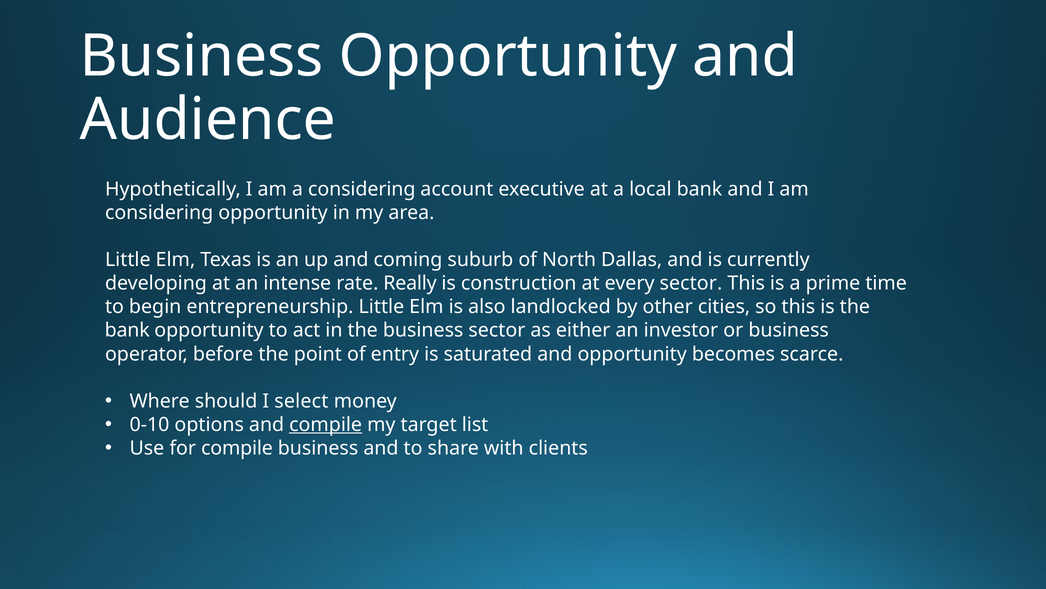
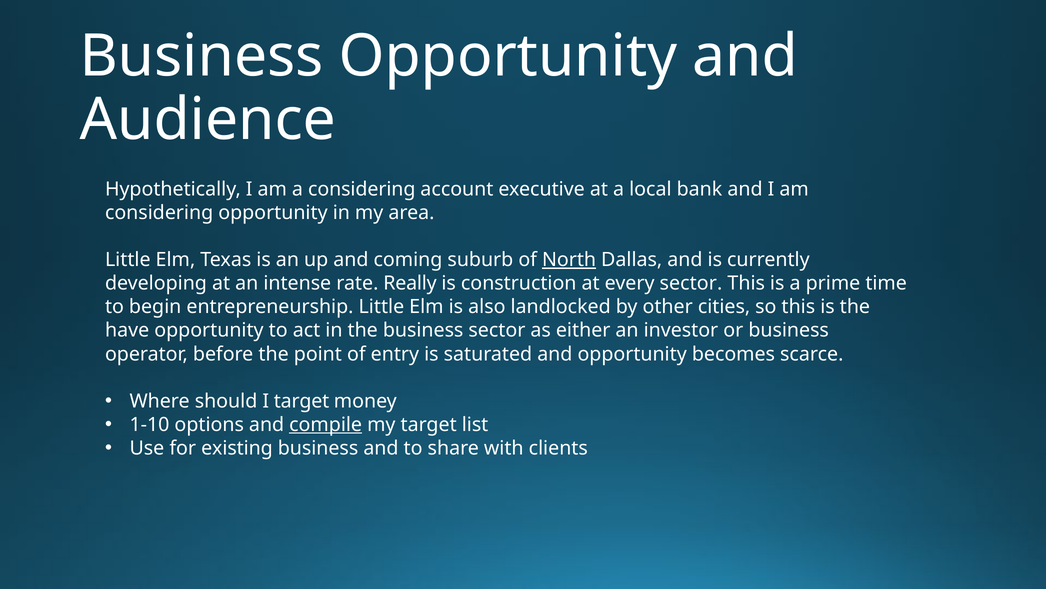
North underline: none -> present (569, 260)
bank: bank -> have (127, 330)
I select: select -> target (302, 401)
0-10: 0-10 -> 1-10 (149, 424)
for compile: compile -> existing (237, 448)
